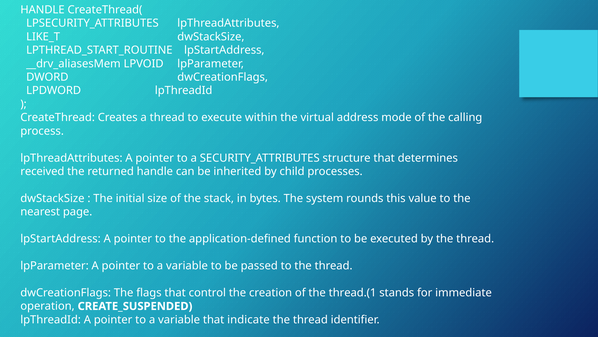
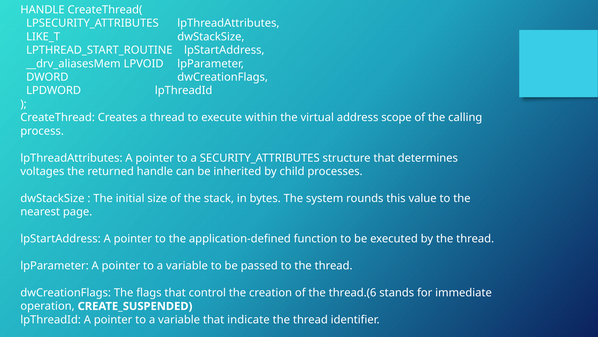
mode: mode -> scope (396, 117)
received: received -> voltages (42, 171)
thread.(1: thread.(1 -> thread.(6 (353, 292)
